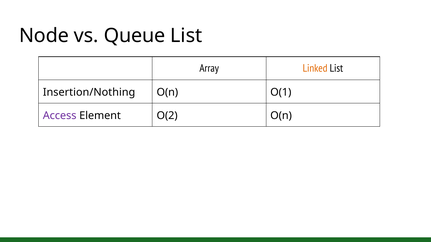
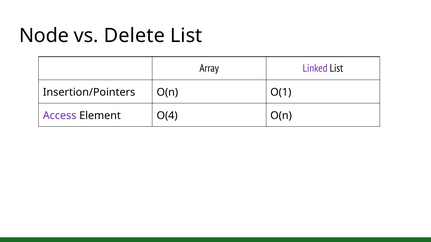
Queue: Queue -> Delete (134, 36)
Linked colour: orange -> purple (315, 69)
Insertion/Nothing: Insertion/Nothing -> Insertion/Pointers (89, 92)
O(2: O(2 -> O(4 (167, 116)
